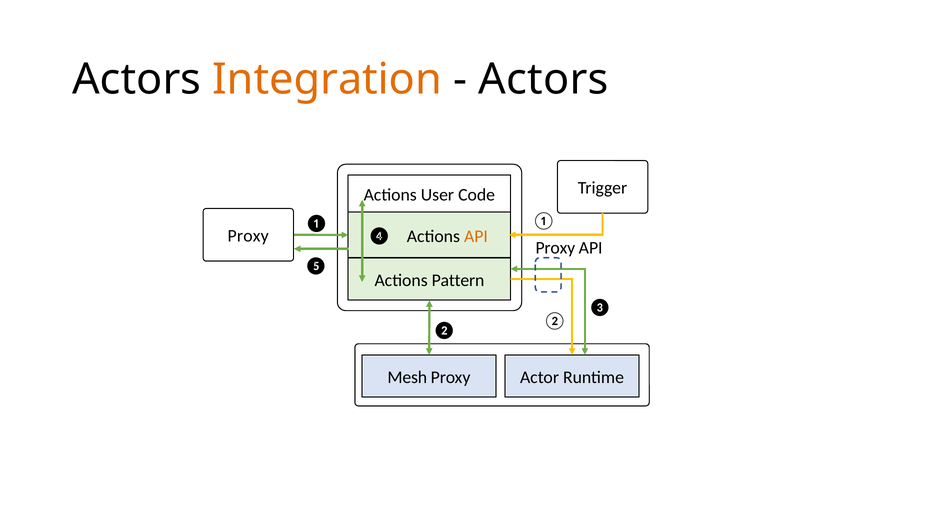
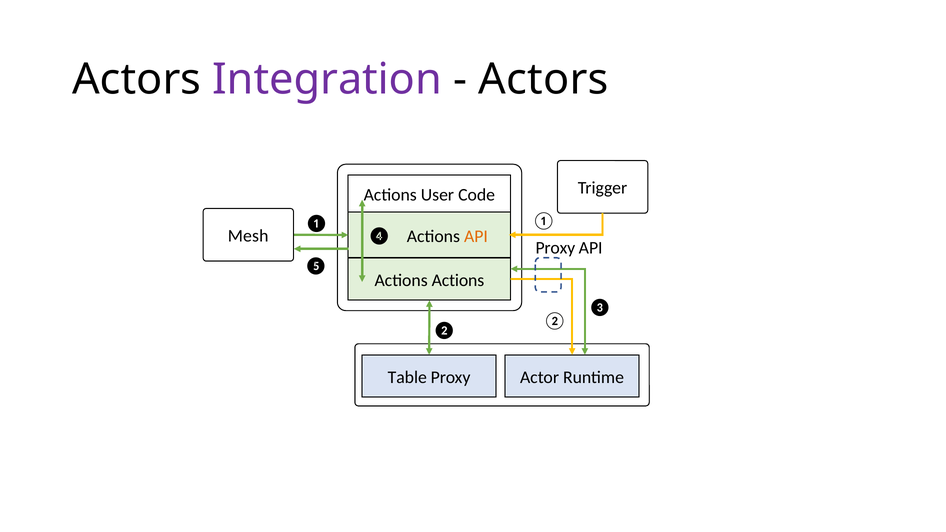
Integration colour: orange -> purple (327, 79)
Proxy: Proxy -> Mesh (248, 236)
Pattern: Pattern -> Actions (458, 280)
Mesh: Mesh -> Table (407, 377)
